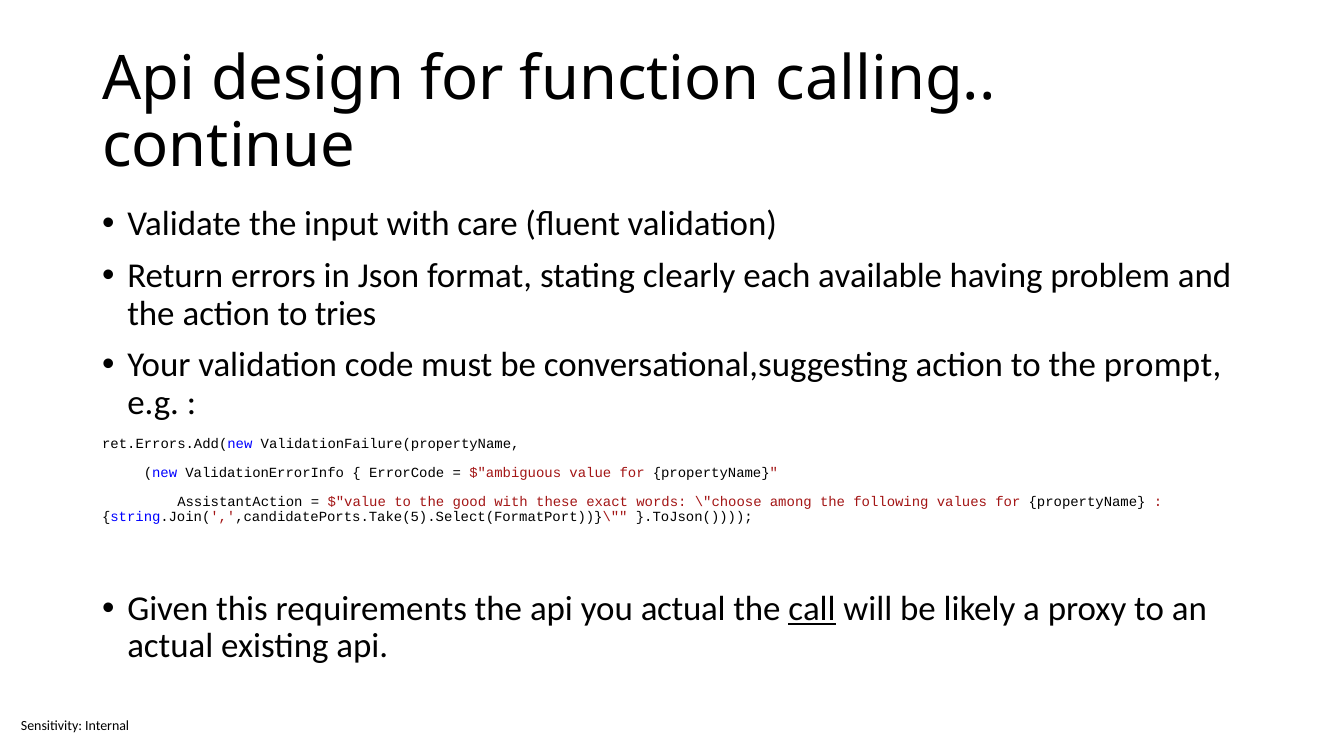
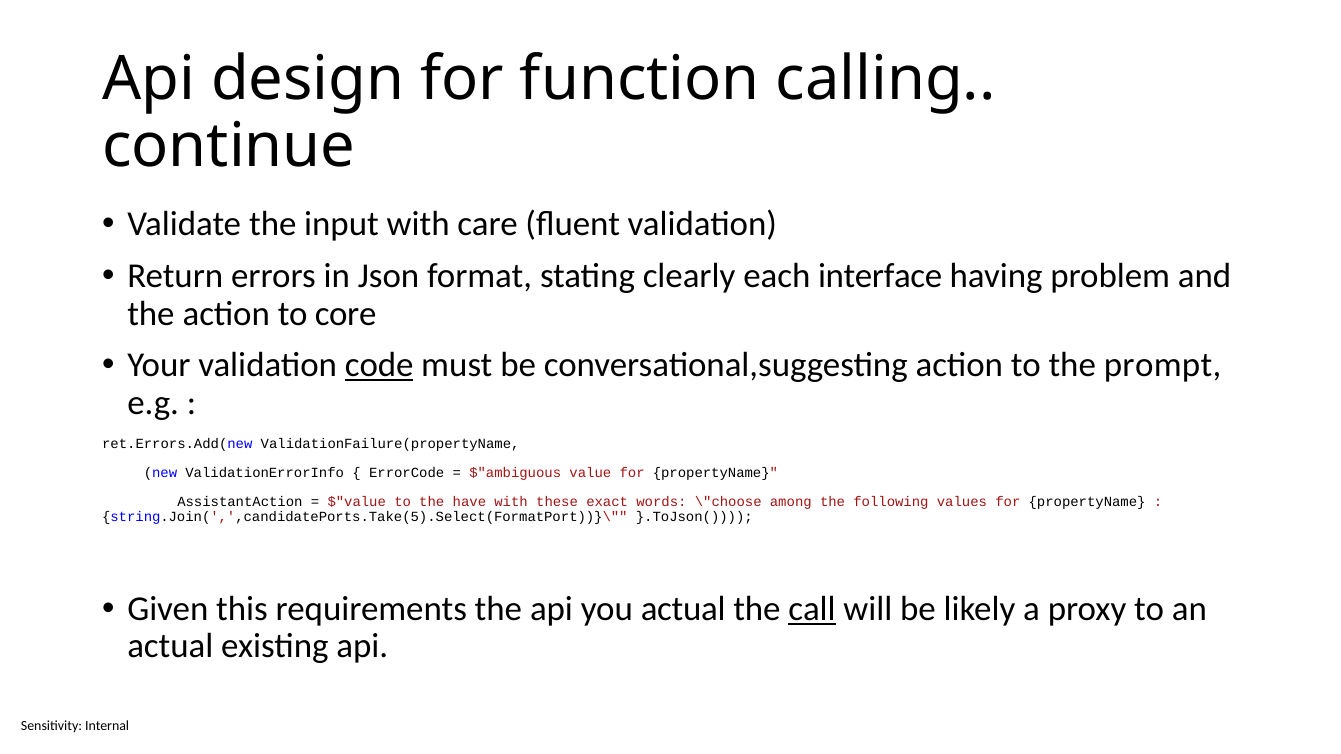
available: available -> interface (880, 276)
tries: tries -> core (346, 314)
code underline: none -> present (379, 366)
good: good -> have (469, 502)
